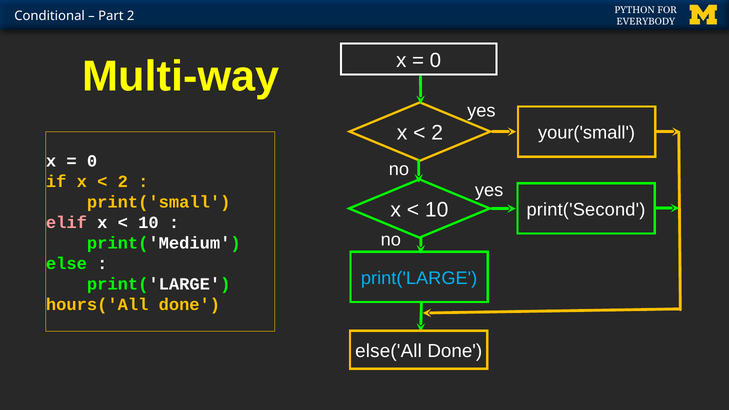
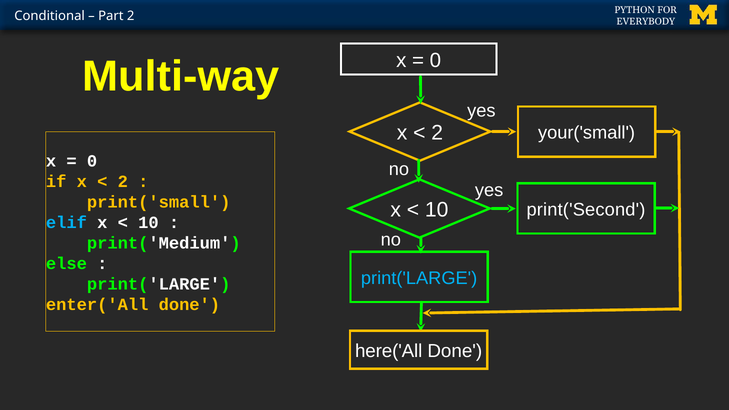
elif colour: pink -> light blue (66, 222)
hours('All: hours('All -> enter('All (97, 304)
else('All: else('All -> here('All (389, 351)
